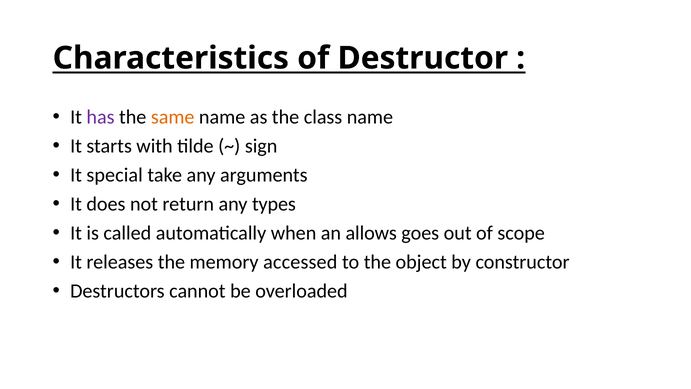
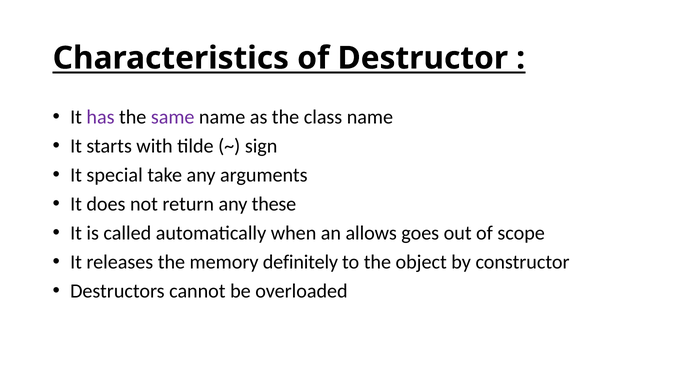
same colour: orange -> purple (173, 117)
types: types -> these (274, 204)
accessed: accessed -> definitely (300, 262)
